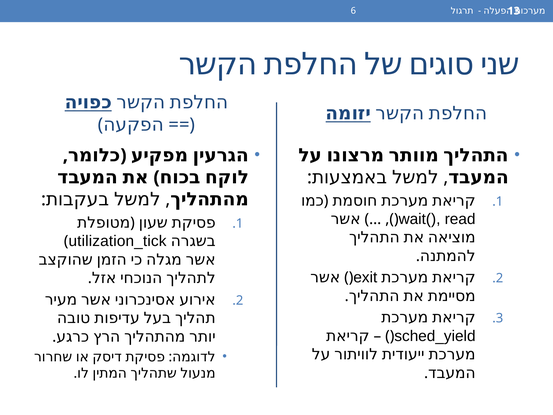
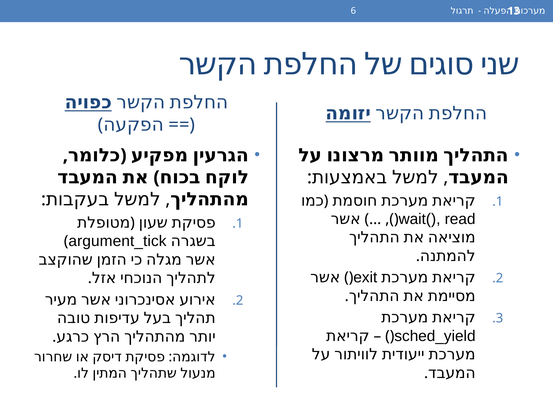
utilization_tick: utilization_tick -> argument_tick (117, 241)
